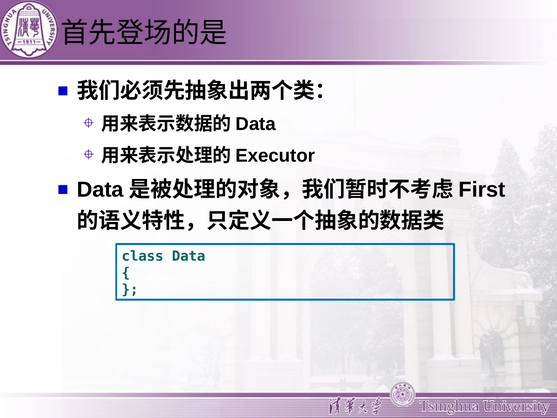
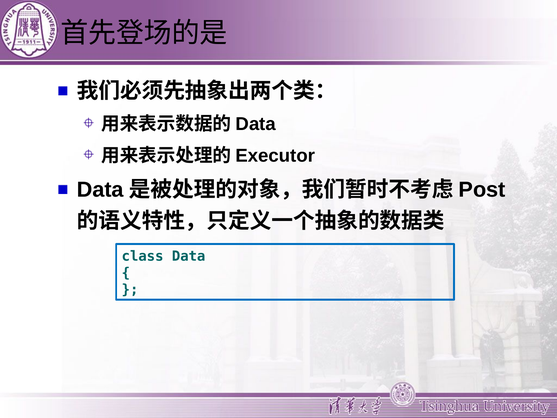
First: First -> Post (482, 190)
